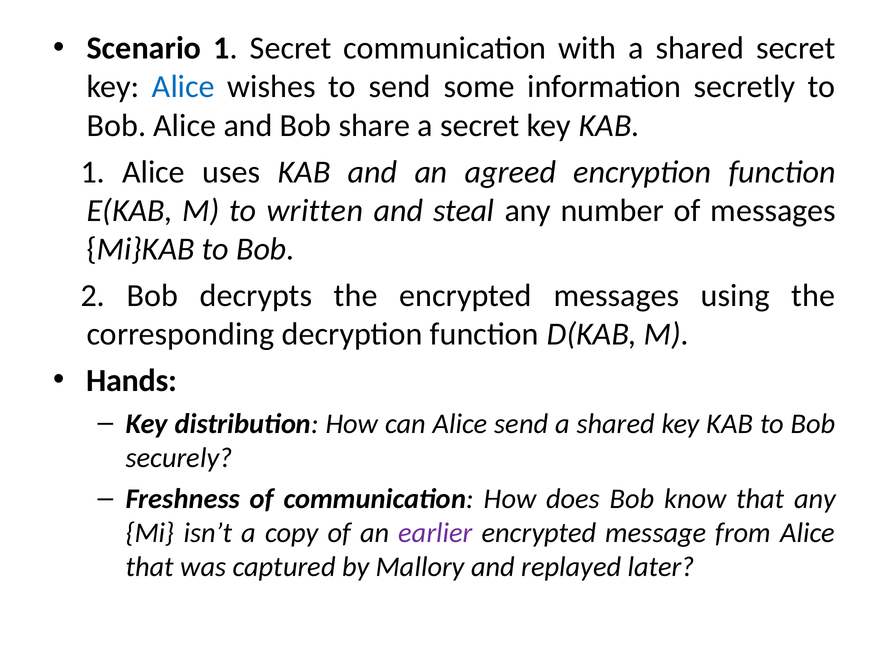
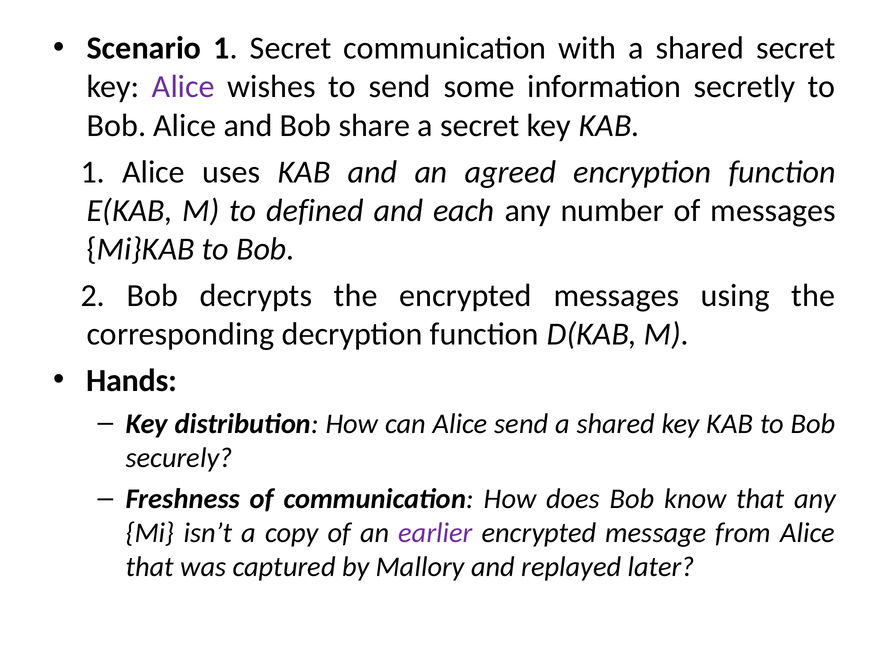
Alice colour: blue -> purple (183, 87)
written: written -> defined (315, 210)
steal: steal -> each (464, 210)
